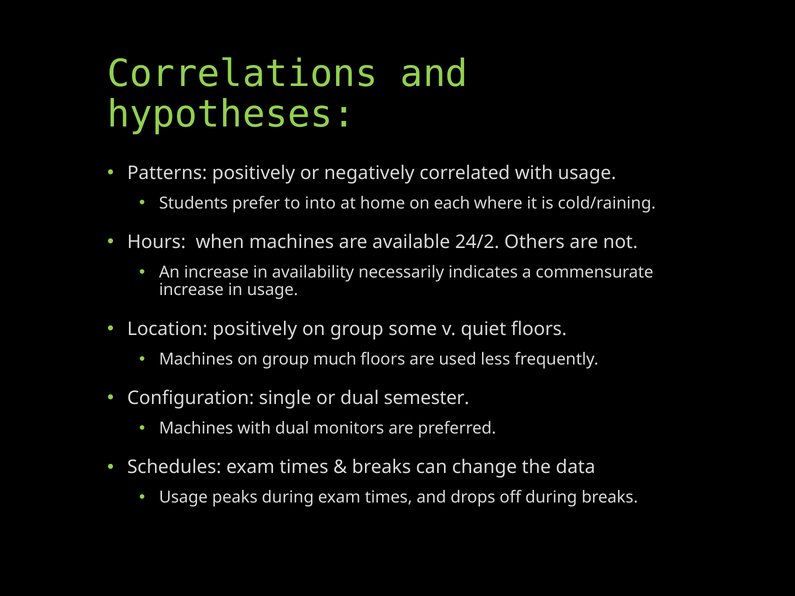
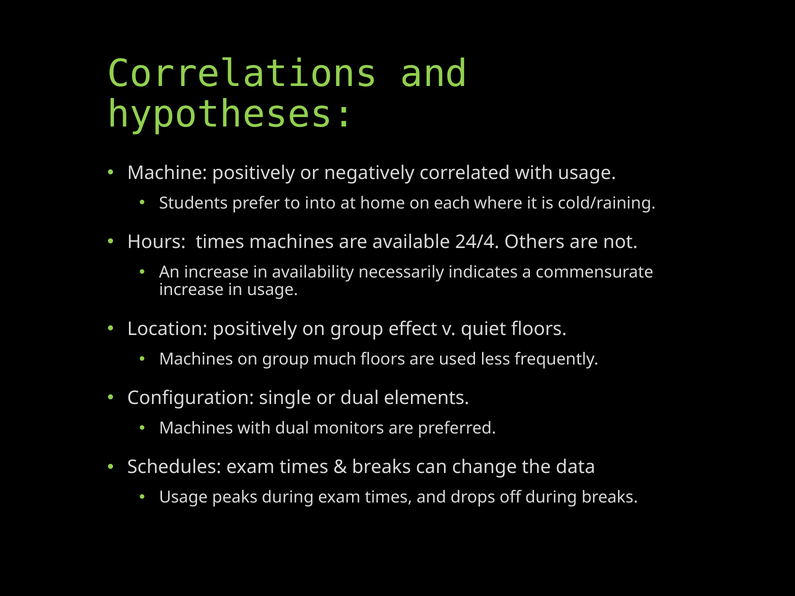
Patterns: Patterns -> Machine (167, 173)
Hours when: when -> times (220, 242)
24/2: 24/2 -> 24/4 (477, 242)
some: some -> effect (413, 329)
semester: semester -> elements (427, 398)
